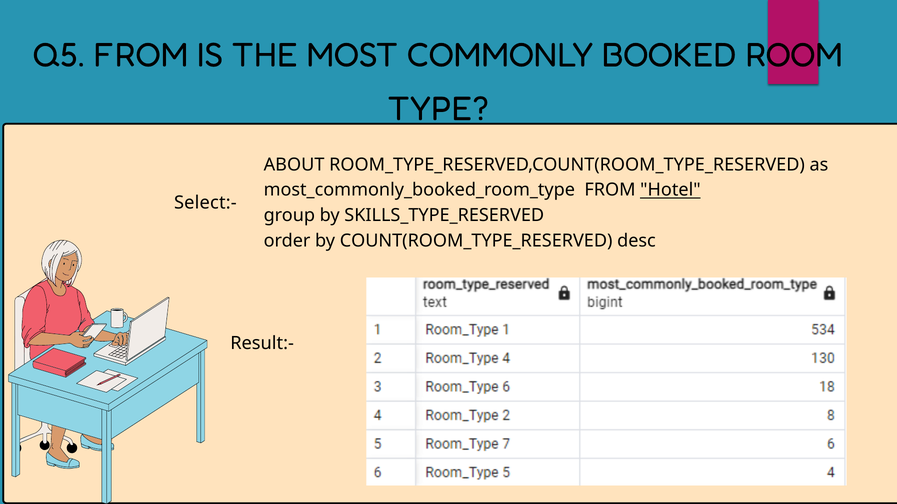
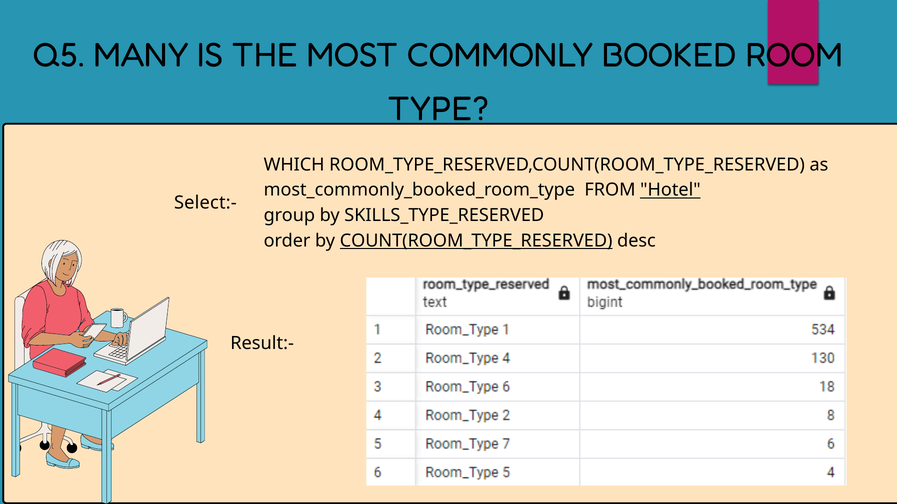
Q5 FROM: FROM -> MANY (141, 55)
ABOUT: ABOUT -> WHICH (294, 165)
COUNT(ROOM_TYPE_RESERVED underline: none -> present (476, 241)
